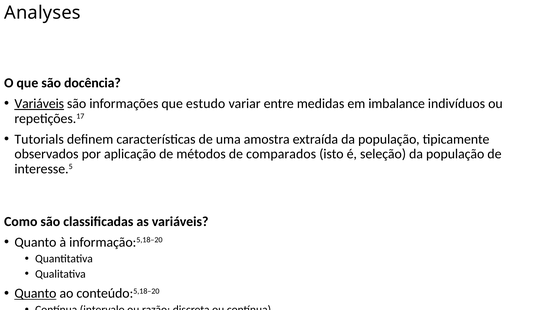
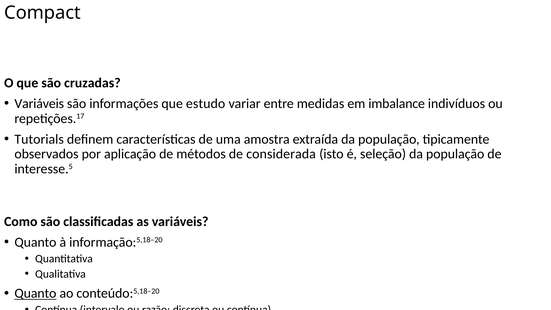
Analyses: Analyses -> Compact (43, 13)
docência: docência -> cruzadas (92, 83)
Variáveis underline: present -> none (39, 104)
comparados: comparados -> considerada (281, 154)
